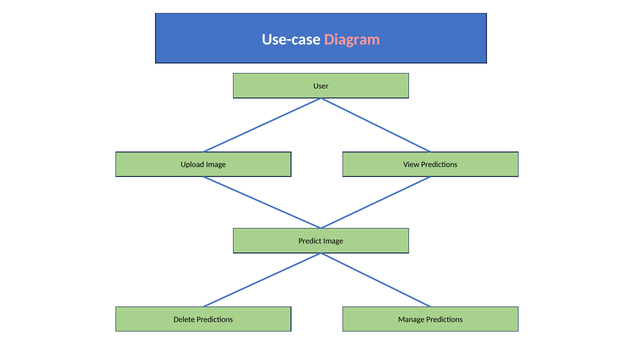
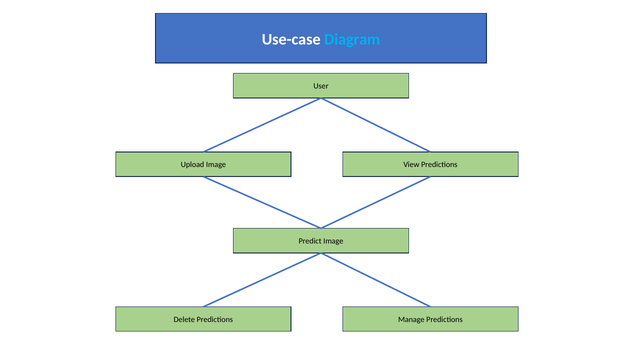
Diagram colour: pink -> light blue (352, 39)
